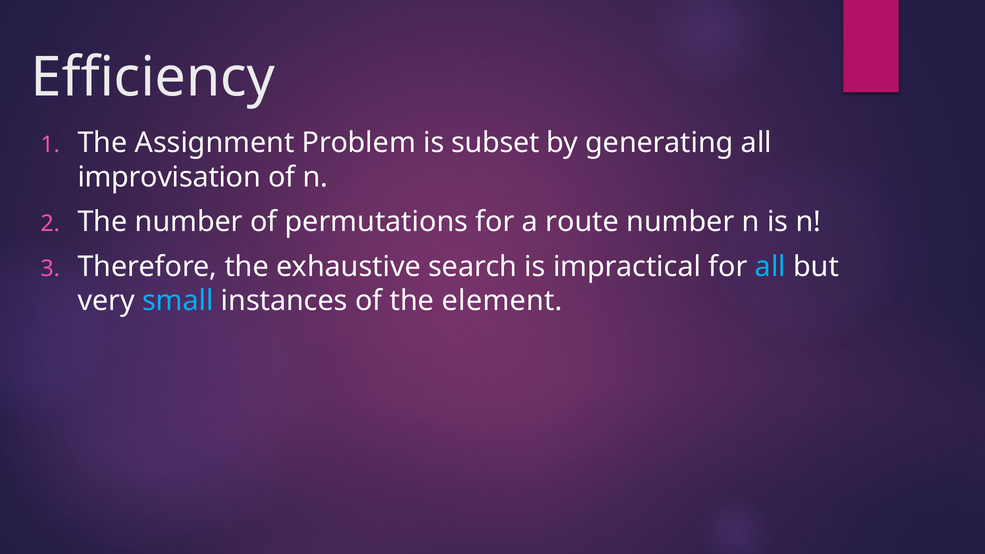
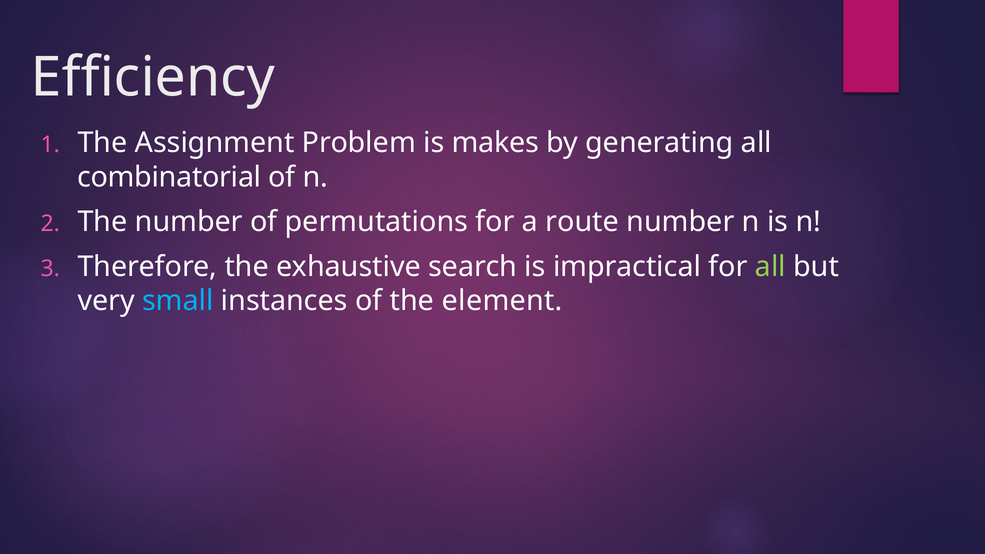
subset: subset -> makes (495, 143)
improvisation: improvisation -> combinatorial (169, 177)
all colour: light blue -> light green (770, 267)
